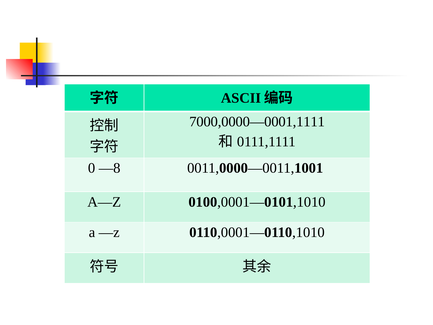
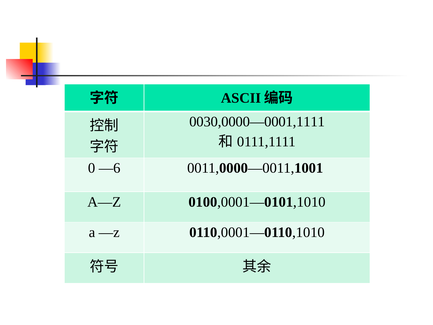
7000,0000—0001,1111: 7000,0000—0001,1111 -> 0030,0000—0001,1111 (257, 122)
—8: —8 -> —6 (110, 168)
